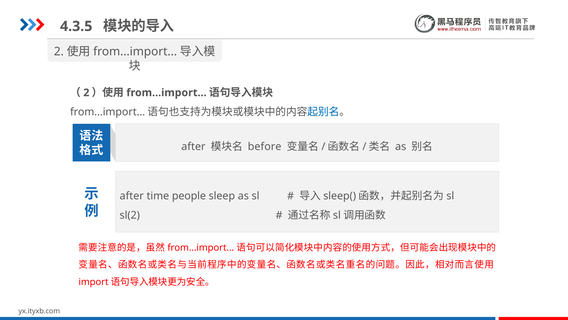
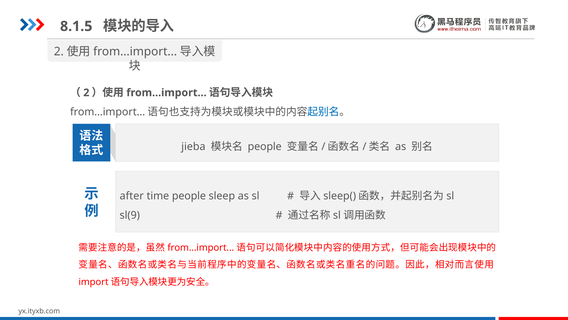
4.3.5: 4.3.5 -> 8.1.5 (76, 26)
after: after -> jieba (193, 146)
before: before -> people (265, 146)
sl(2: sl(2 -> sl(9 (130, 215)
